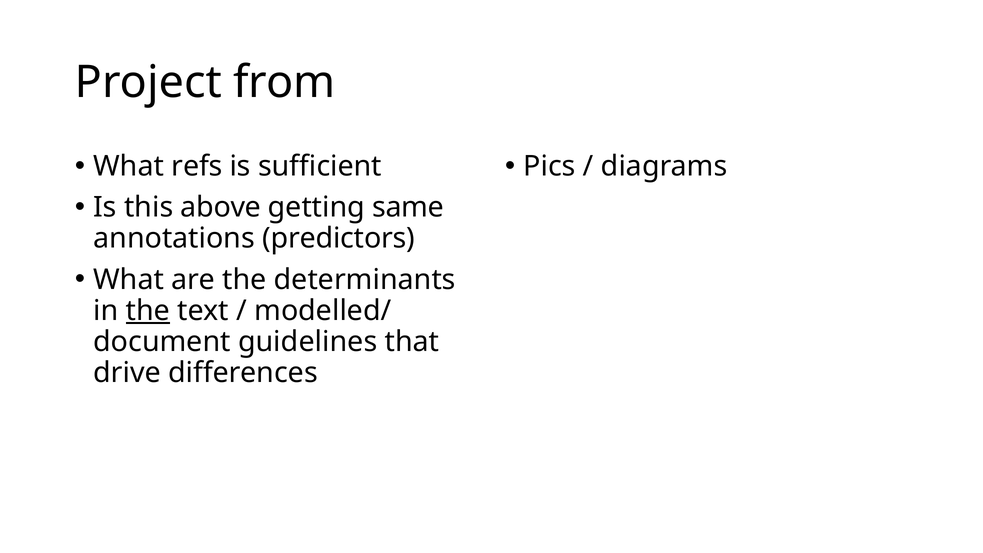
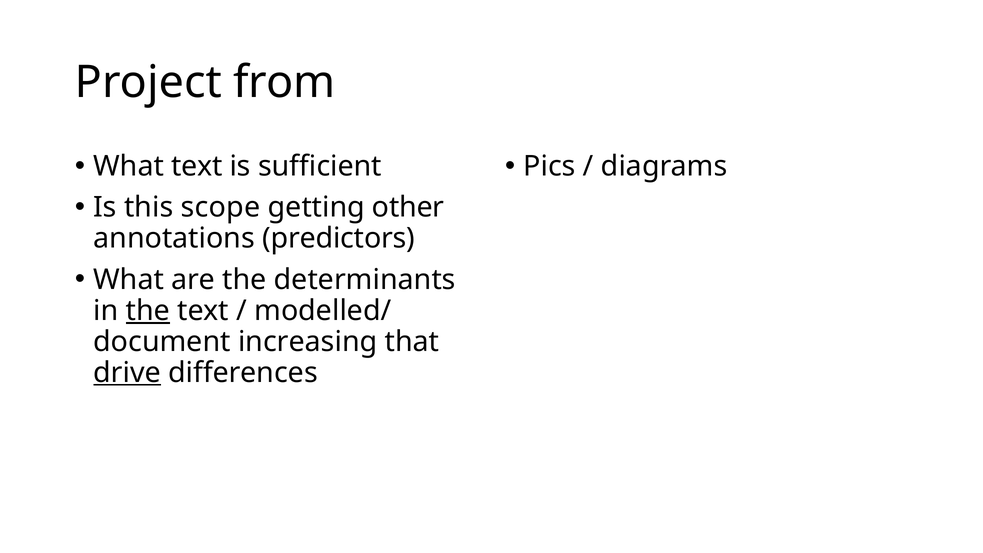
What refs: refs -> text (197, 166)
above: above -> scope (220, 207)
same: same -> other (408, 207)
guidelines: guidelines -> increasing (308, 342)
drive underline: none -> present (127, 373)
